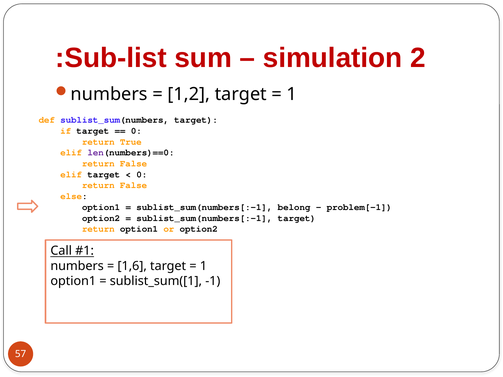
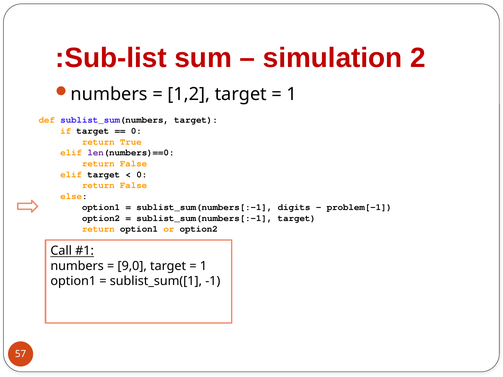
belong: belong -> digits (294, 207)
1,6: 1,6 -> 9,0 (132, 266)
